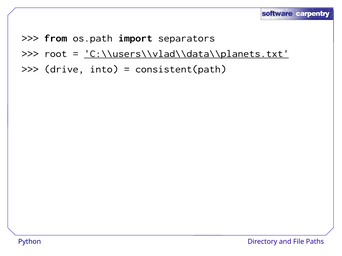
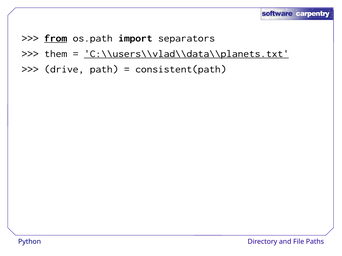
from underline: none -> present (56, 38)
root: root -> them (56, 54)
into: into -> path (104, 69)
